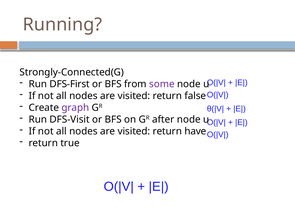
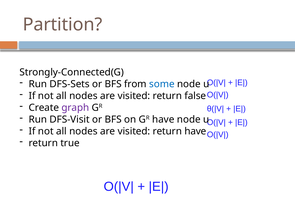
Running: Running -> Partition (62, 25)
DFS-First: DFS-First -> DFS-Sets (70, 84)
some colour: purple -> blue (162, 84)
GR after: after -> have (163, 120)
